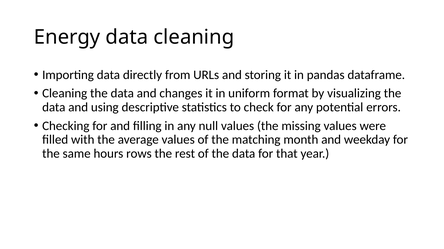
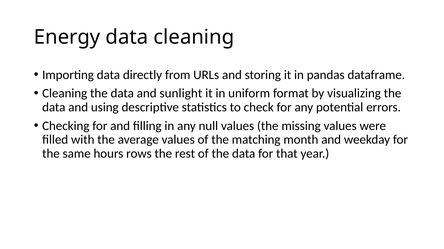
changes: changes -> sunlight (181, 94)
